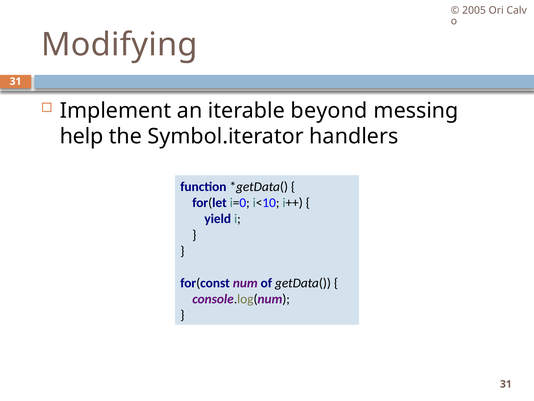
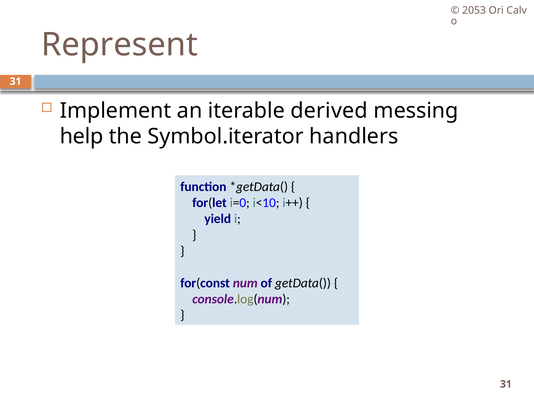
2005: 2005 -> 2053 (474, 11)
Modifying: Modifying -> Represent (119, 45)
beyond: beyond -> derived (329, 110)
